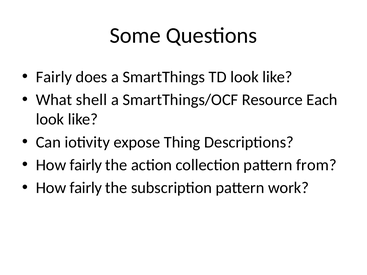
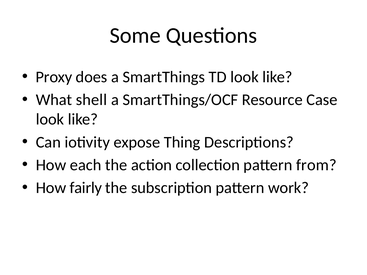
Fairly: Fairly -> Proxy (54, 77)
Each: Each -> Case (322, 100)
fairly: fairly -> each (86, 165)
